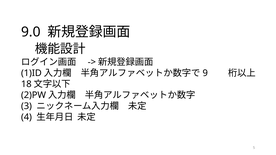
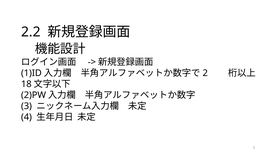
9.0: 9.0 -> 2.2 (31, 32)
9: 9 -> 2 (205, 73)
